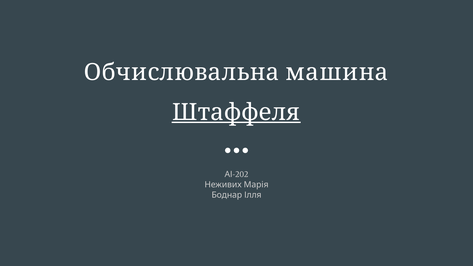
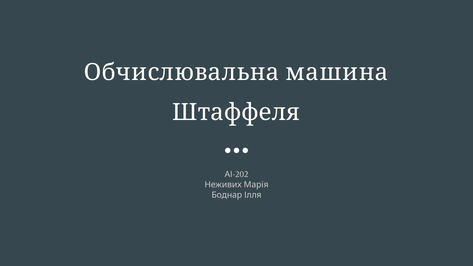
Штаффеля underline: present -> none (236, 112)
